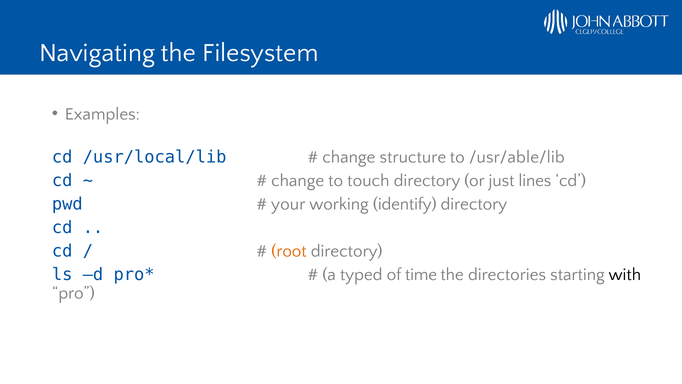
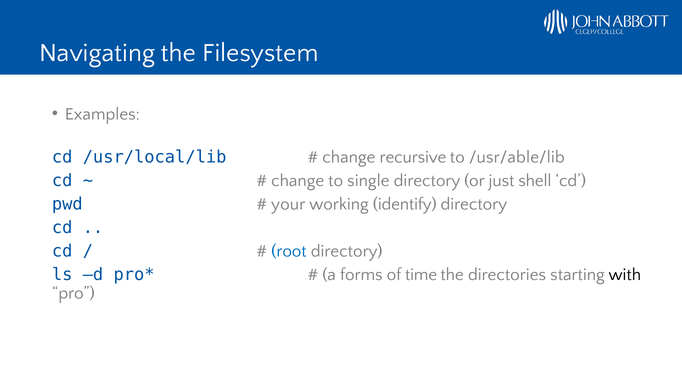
structure: structure -> recursive (413, 157)
touch: touch -> single (368, 180)
lines: lines -> shell (535, 180)
root colour: orange -> blue (289, 251)
typed: typed -> forms (361, 275)
